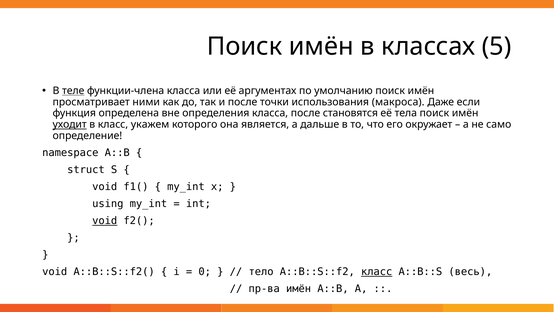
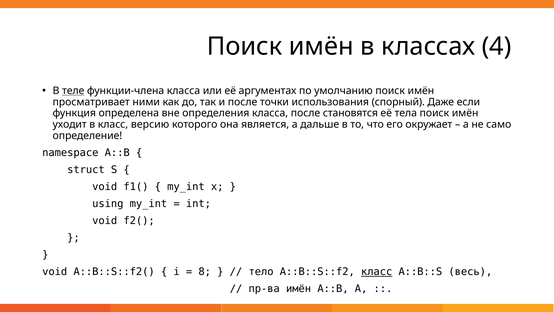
5: 5 -> 4 (497, 47)
макроса: макроса -> спорный (398, 102)
уходит underline: present -> none (70, 124)
укажем: укажем -> версию (150, 124)
void underline: present -> none (105, 220)
0: 0 -> 8 (205, 271)
